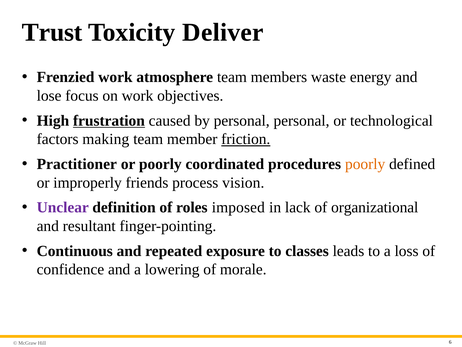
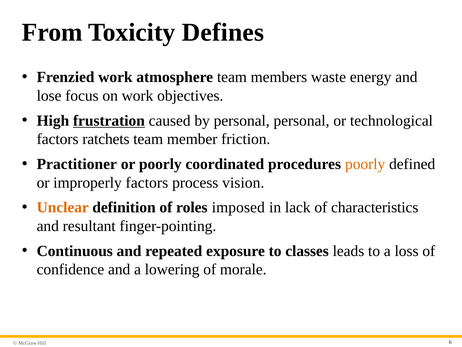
Trust: Trust -> From (52, 32)
Deliver: Deliver -> Defines (223, 32)
making: making -> ratchets (106, 139)
friction underline: present -> none (246, 139)
improperly friends: friends -> factors (147, 182)
Unclear colour: purple -> orange (63, 207)
organizational: organizational -> characteristics (375, 207)
